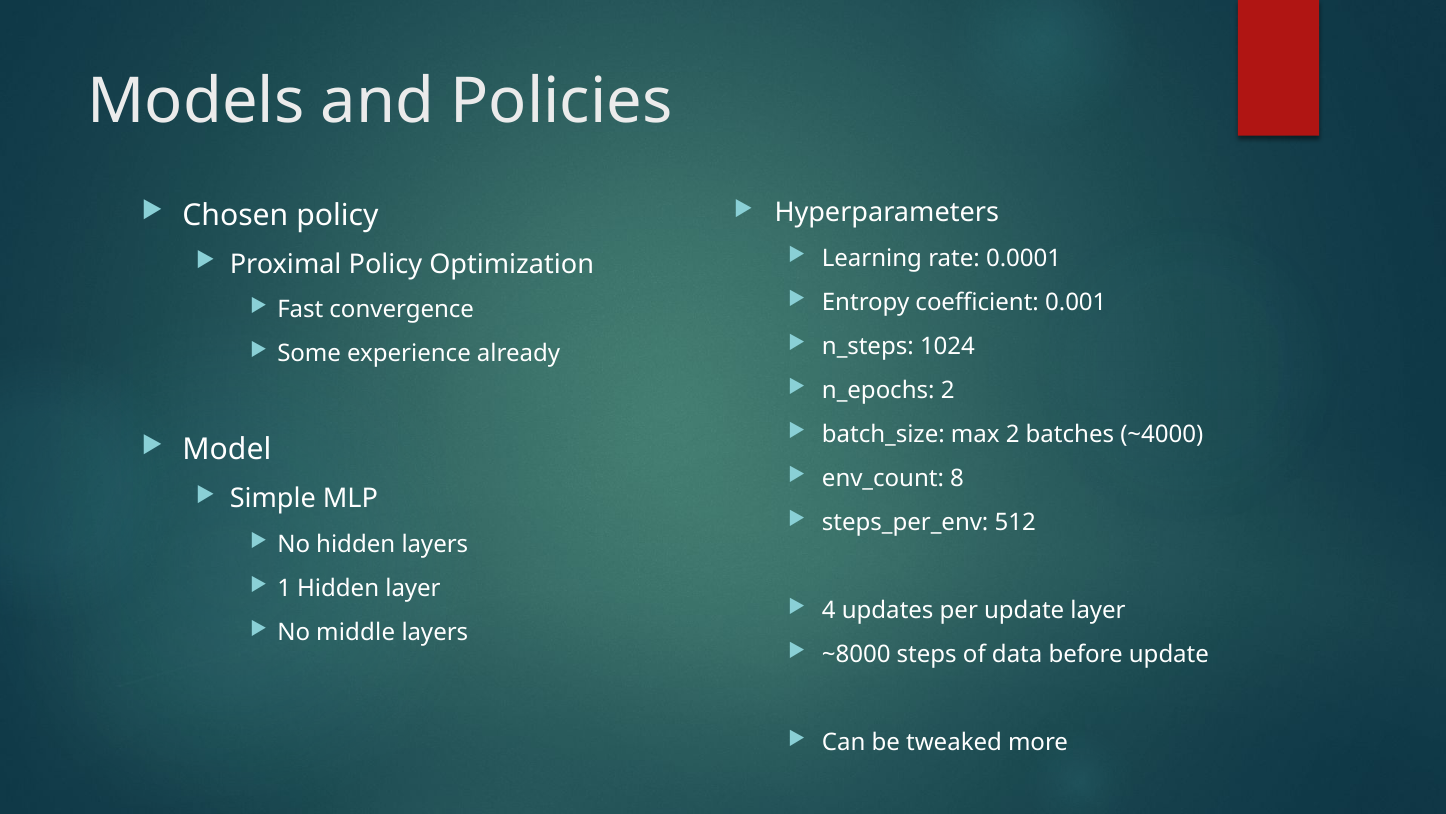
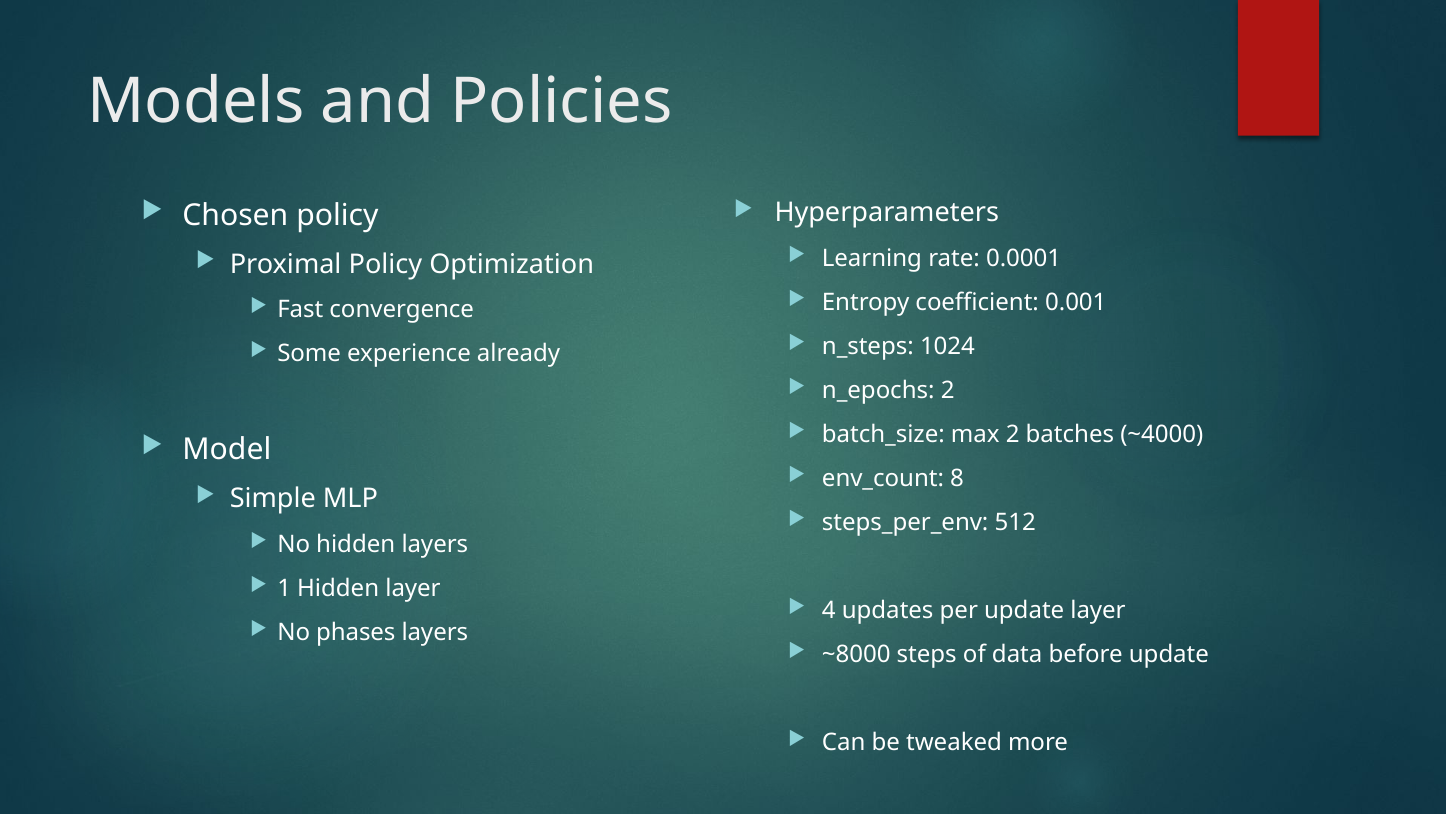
middle: middle -> phases (356, 632)
